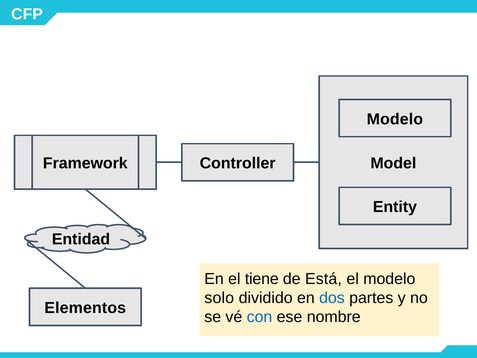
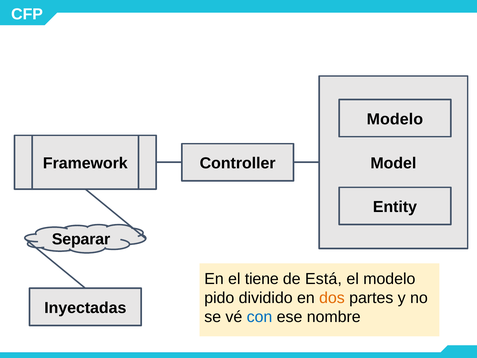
Entidad: Entidad -> Separar (81, 239)
solo: solo -> pido (219, 298)
dos colour: blue -> orange (332, 298)
Elementos: Elementos -> Inyectadas (85, 308)
